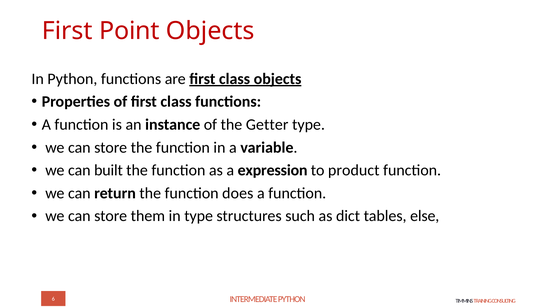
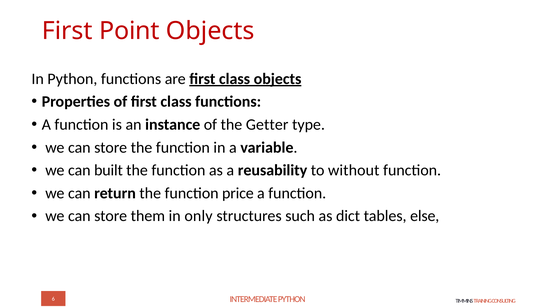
expression: expression -> reusability (273, 171)
product: product -> without (354, 171)
does: does -> price (238, 194)
in type: type -> only (198, 217)
